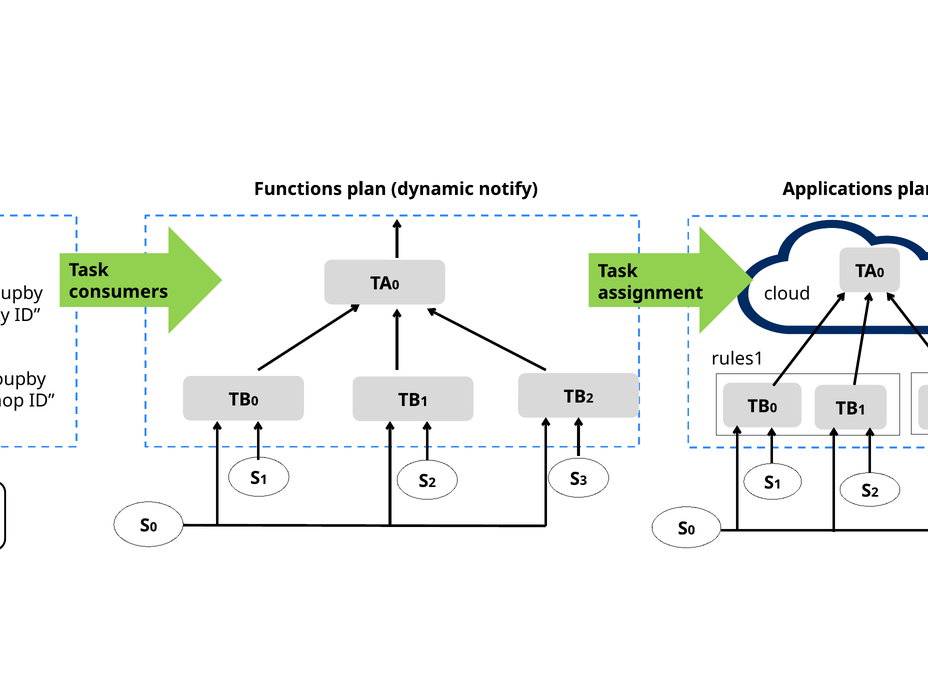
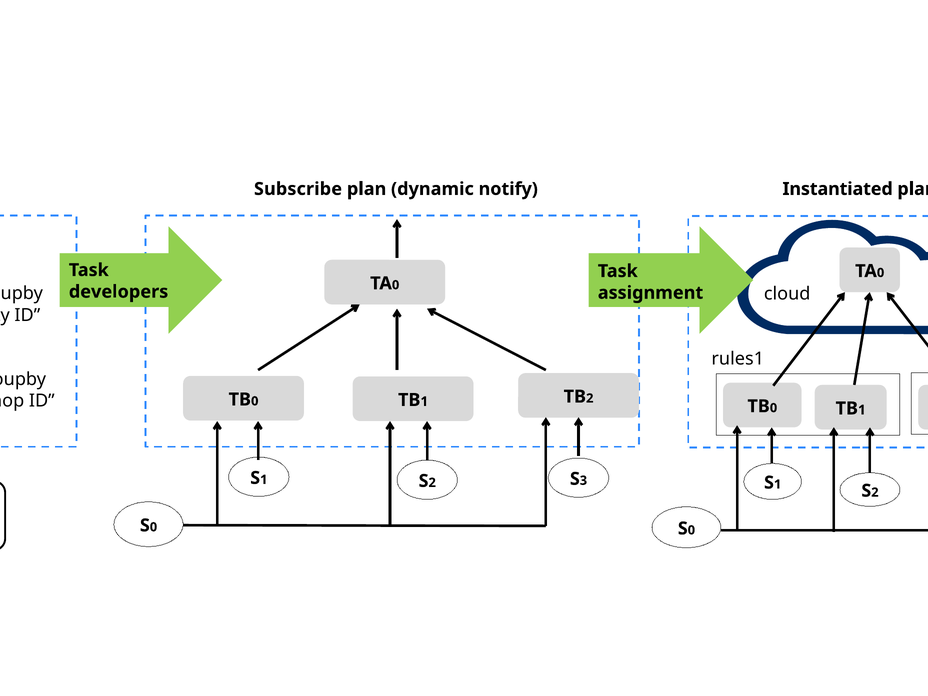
Functions: Functions -> Subscribe (298, 189)
Applications: Applications -> Instantiated (838, 189)
consumers: consumers -> developers (119, 292)
